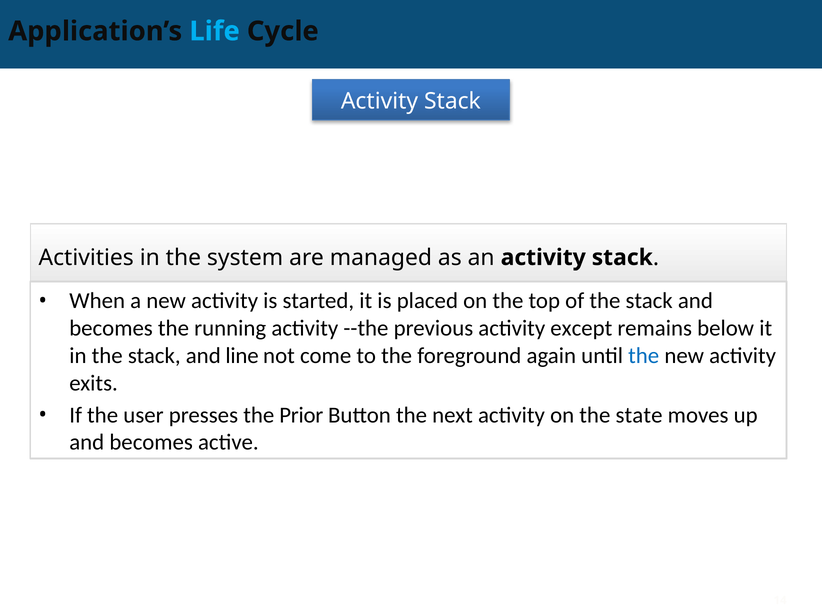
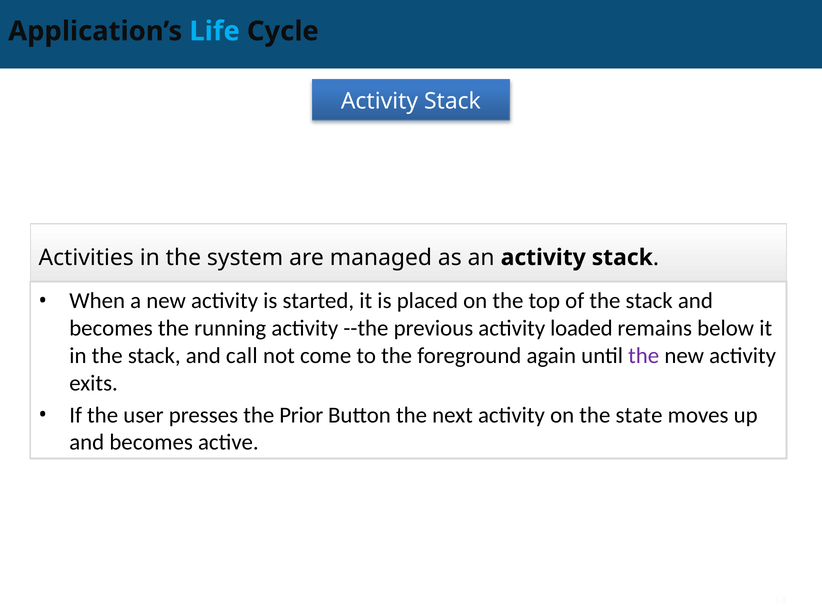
except: except -> loaded (581, 329)
line: line -> call (242, 356)
the colour: blue -> purple (644, 356)
